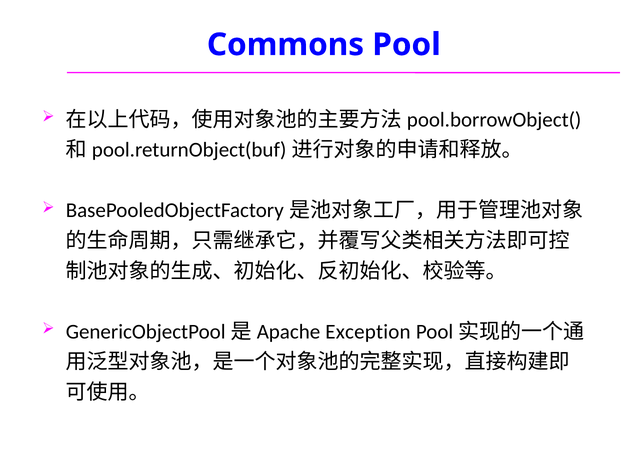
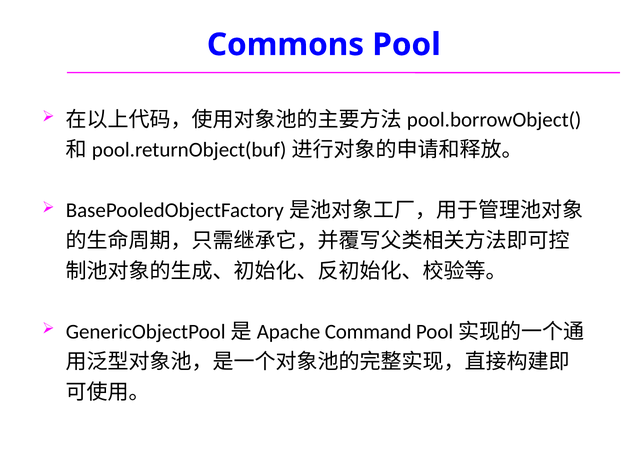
Exception: Exception -> Command (368, 331)
